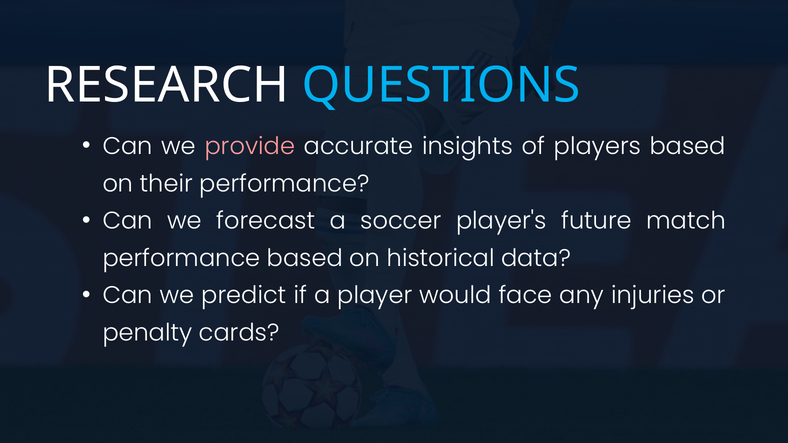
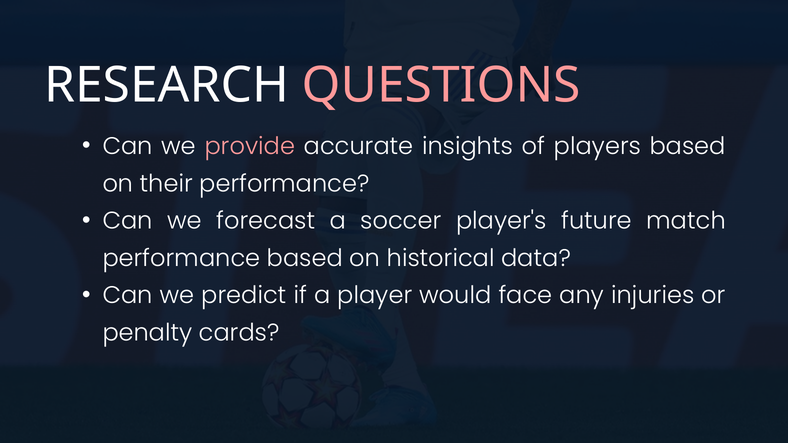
QUESTIONS colour: light blue -> pink (441, 85)
